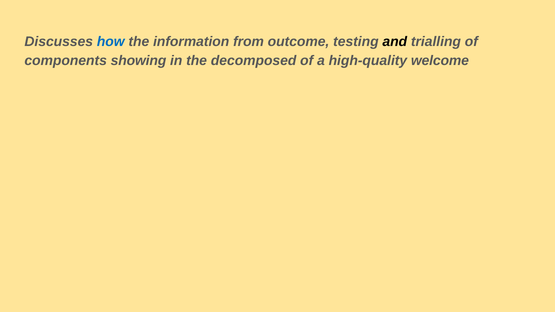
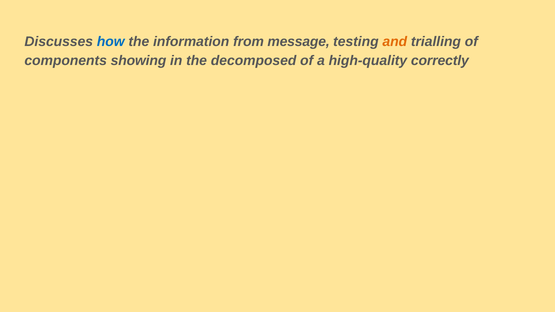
outcome: outcome -> message (299, 41)
and colour: black -> orange (395, 41)
welcome: welcome -> correctly (440, 61)
